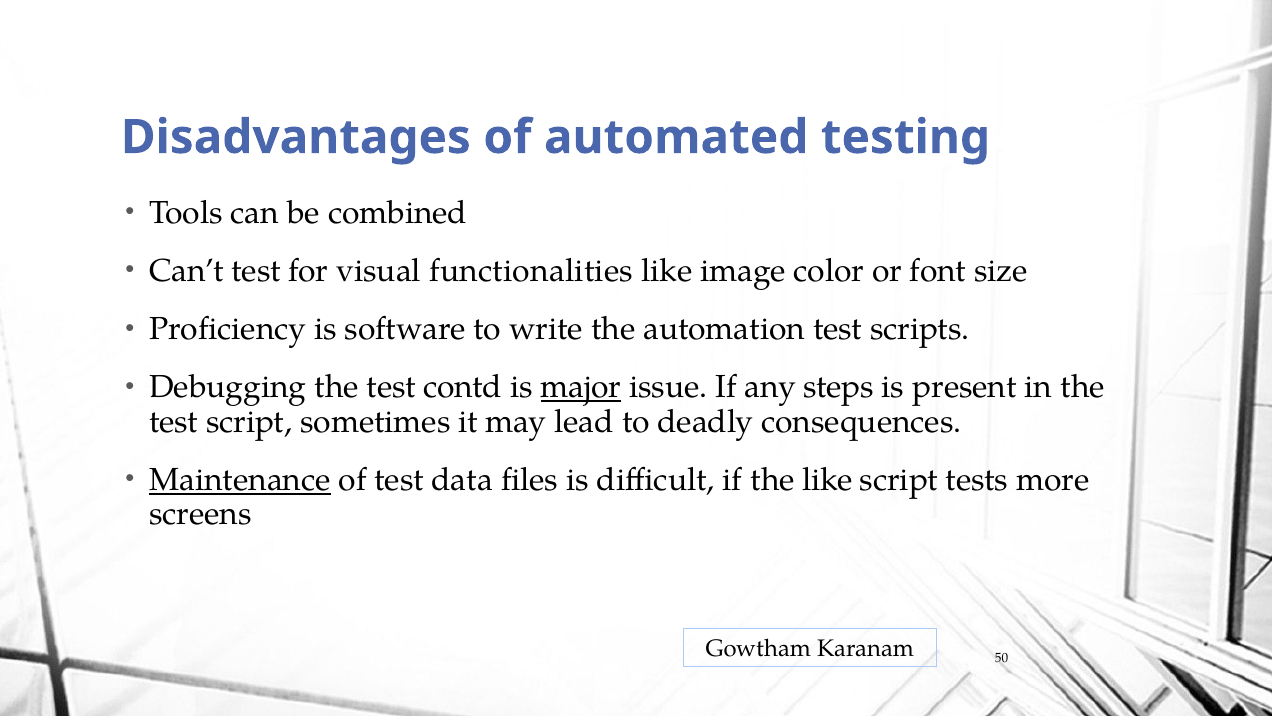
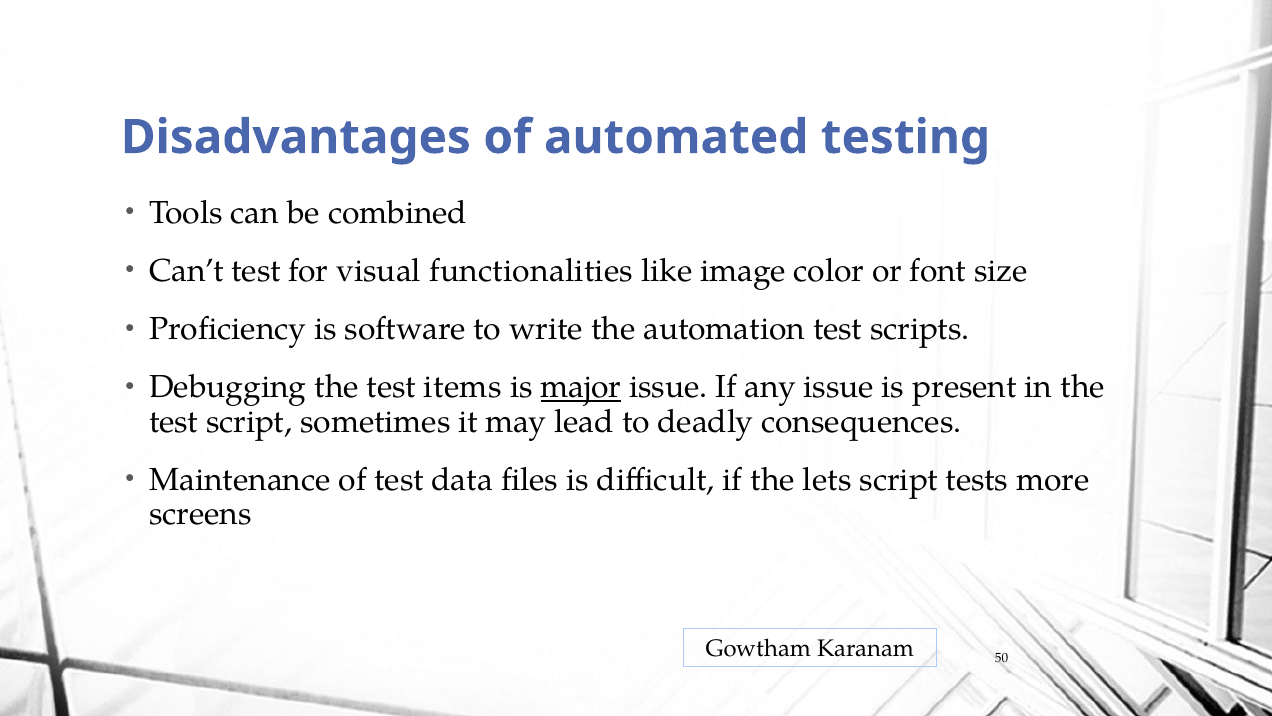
contd: contd -> items (463, 387)
any steps: steps -> issue (839, 387)
Maintenance underline: present -> none (240, 480)
the like: like -> lets (827, 480)
